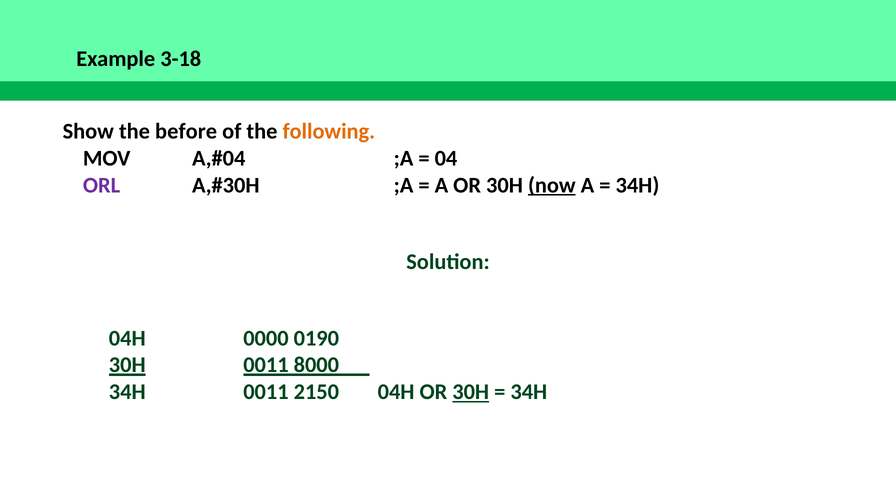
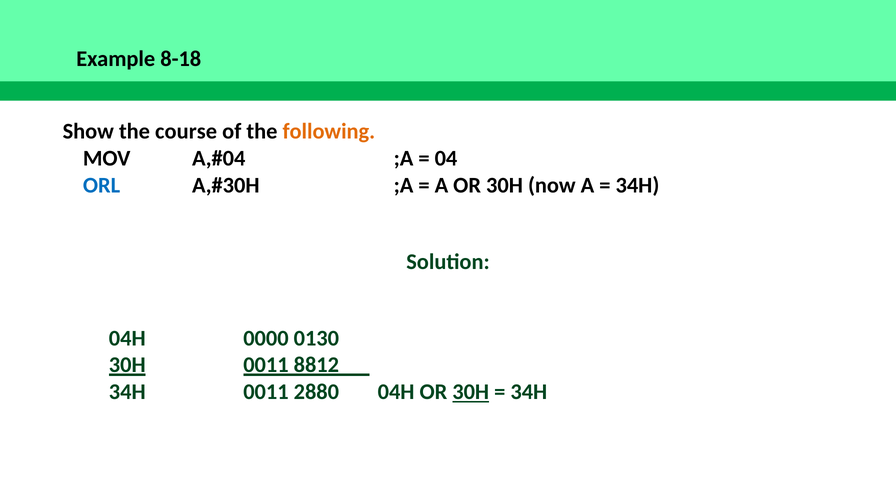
3-18: 3-18 -> 8-18 (181, 59)
before: before -> course (186, 131)
ORL colour: purple -> blue (102, 185)
now underline: present -> none (552, 185)
0190: 0190 -> 0130 (316, 338)
8000: 8000 -> 8812 (316, 365)
2150: 2150 -> 2880 (316, 392)
